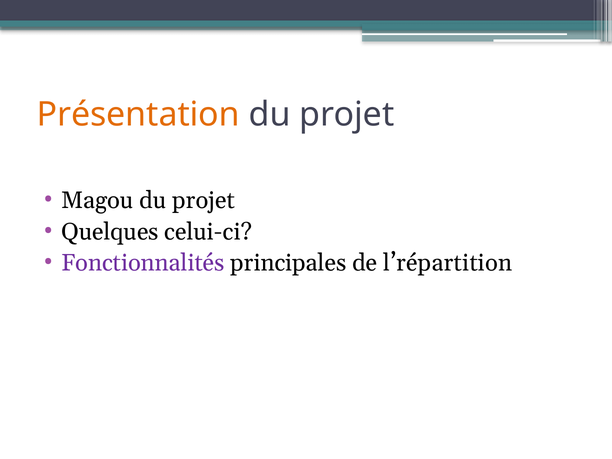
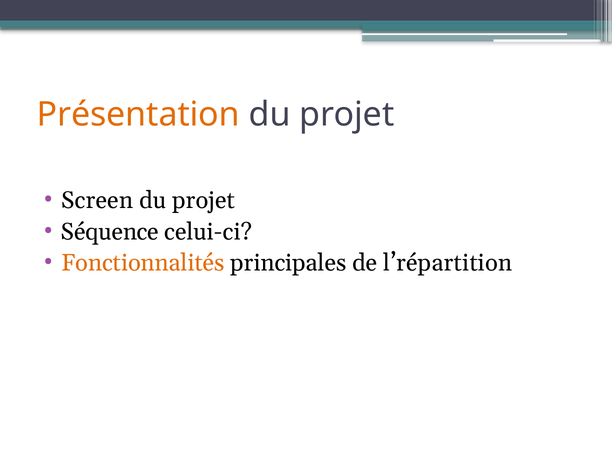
Magou: Magou -> Screen (97, 201)
Quelques: Quelques -> Séquence (110, 232)
Fonctionnalités colour: purple -> orange (143, 263)
